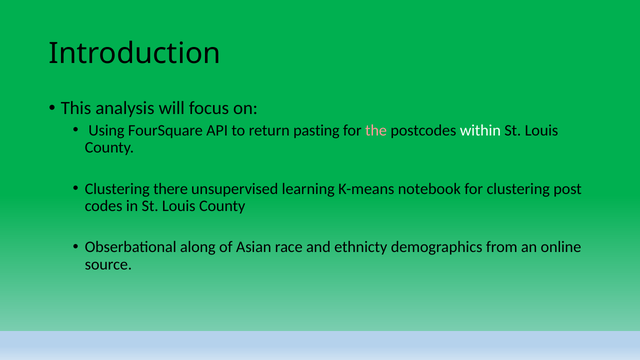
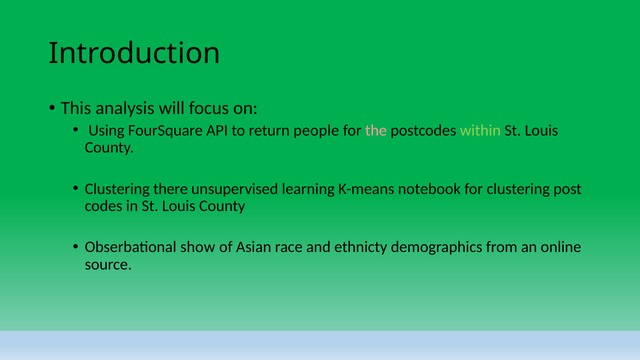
pasting: pasting -> people (316, 130)
within colour: white -> light green (480, 130)
along: along -> show (198, 247)
